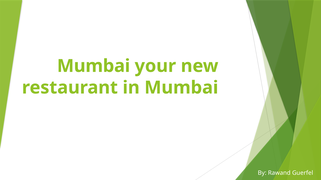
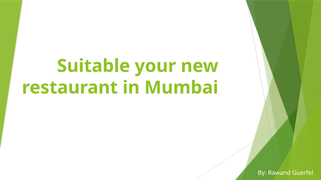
Mumbai: Mumbai -> Suitable (94, 66)
